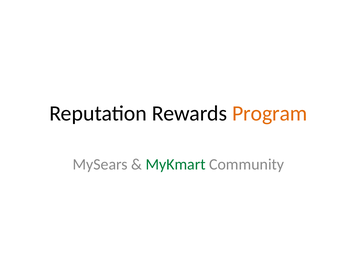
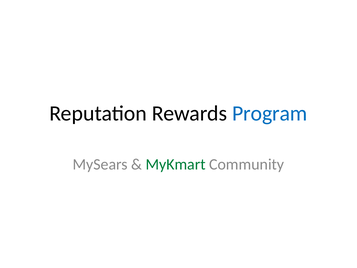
Program colour: orange -> blue (270, 113)
